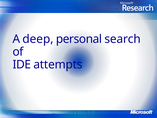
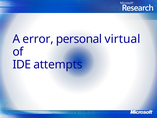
deep: deep -> error (38, 39)
search: search -> virtual (122, 39)
